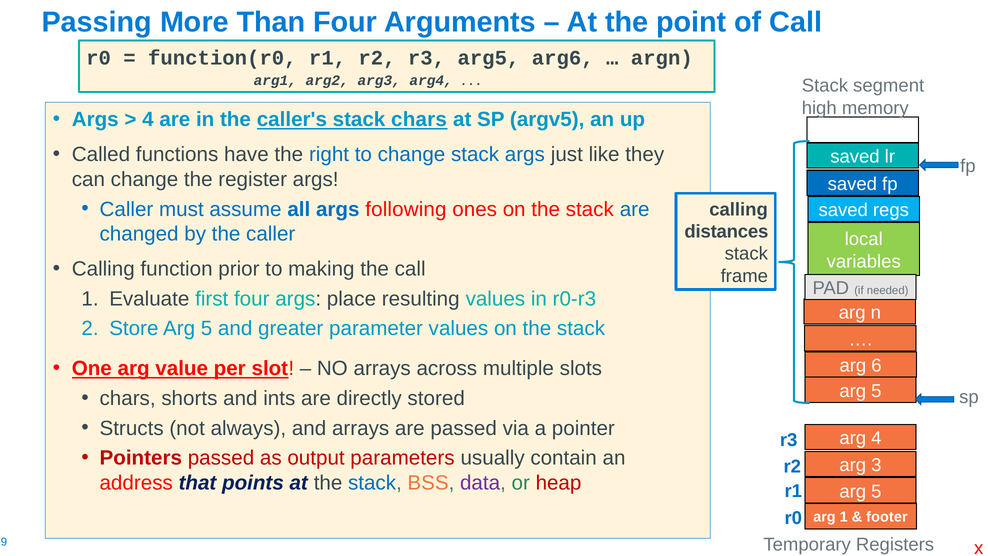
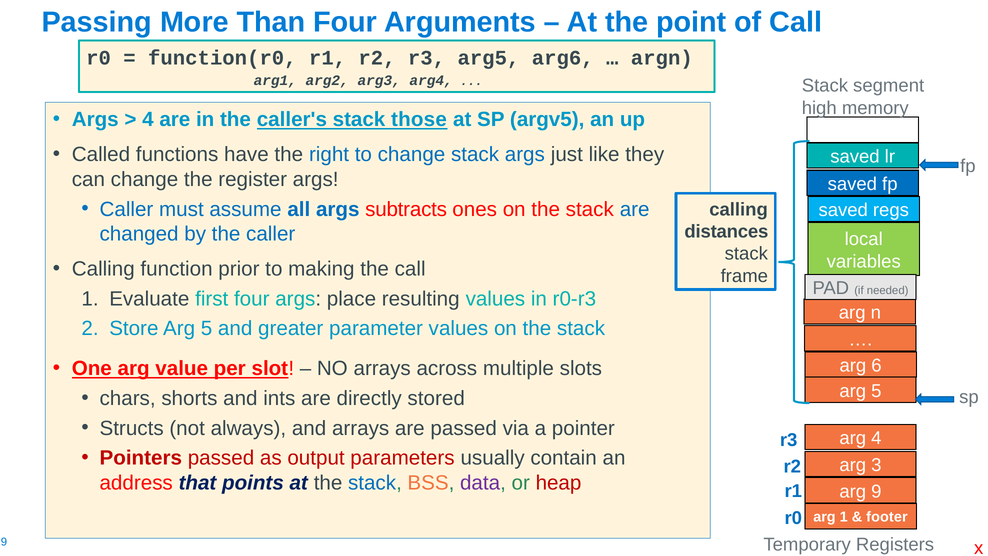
stack chars: chars -> those (419, 120)
following: following -> subtracts (406, 209)
5: 5 -> 9 (876, 491)
